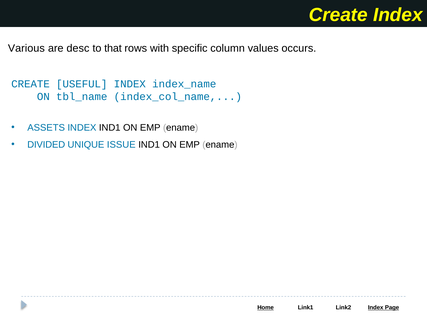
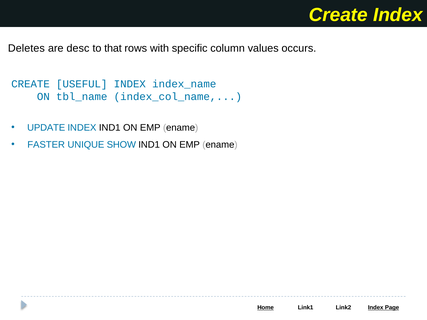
Various: Various -> Deletes (26, 48)
ASSETS: ASSETS -> UPDATE (46, 128)
DIVIDED: DIVIDED -> FASTER (46, 145)
ISSUE: ISSUE -> SHOW (121, 145)
